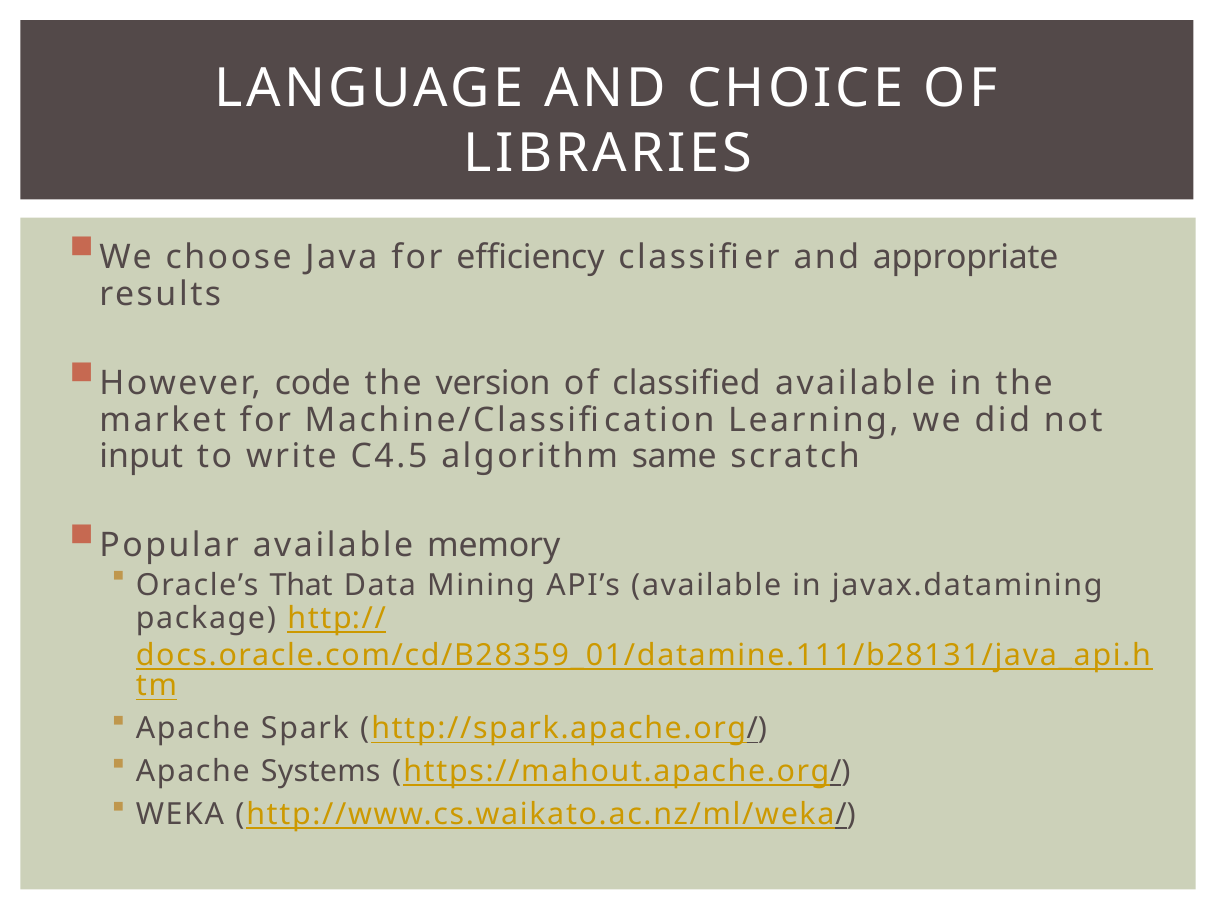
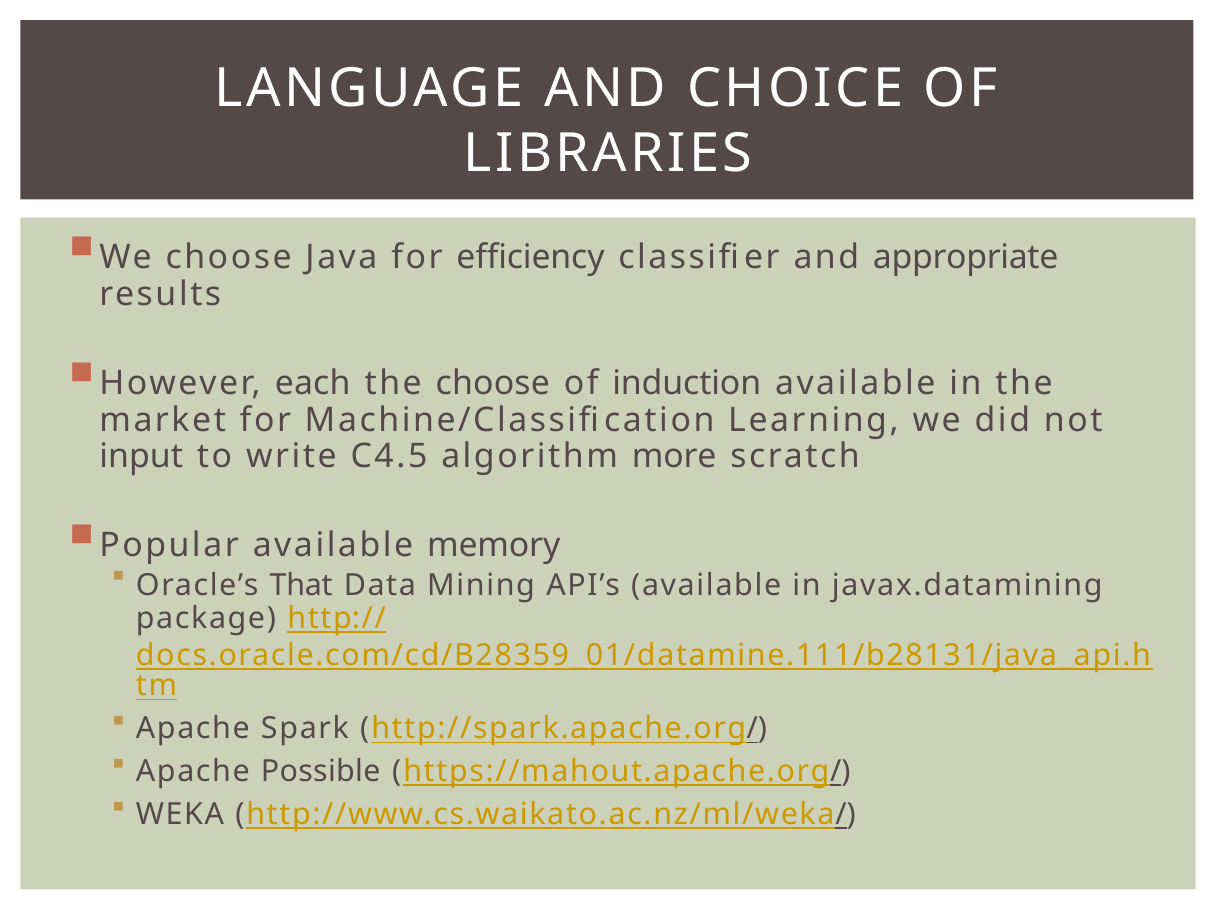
code: code -> each (313, 383)
the version: version -> choose (493, 383)
classified: classified -> induction (687, 383)
same: same -> more (674, 456)
Systems: Systems -> Possible (321, 771)
